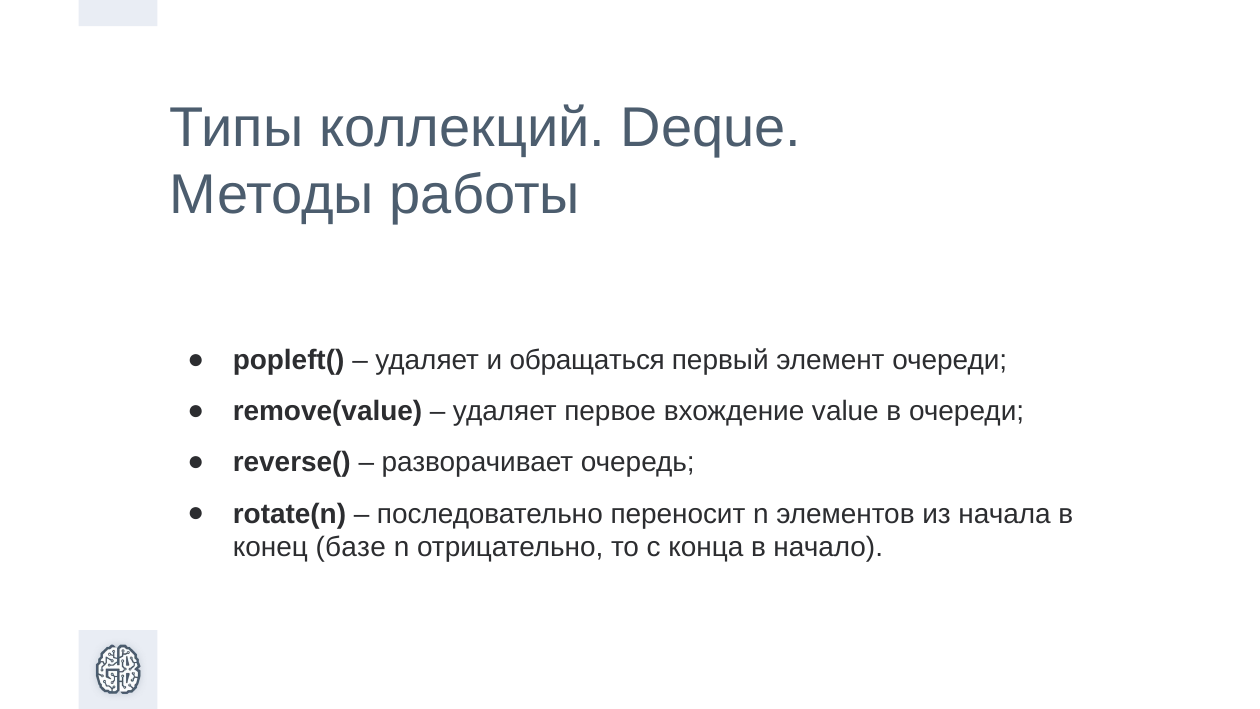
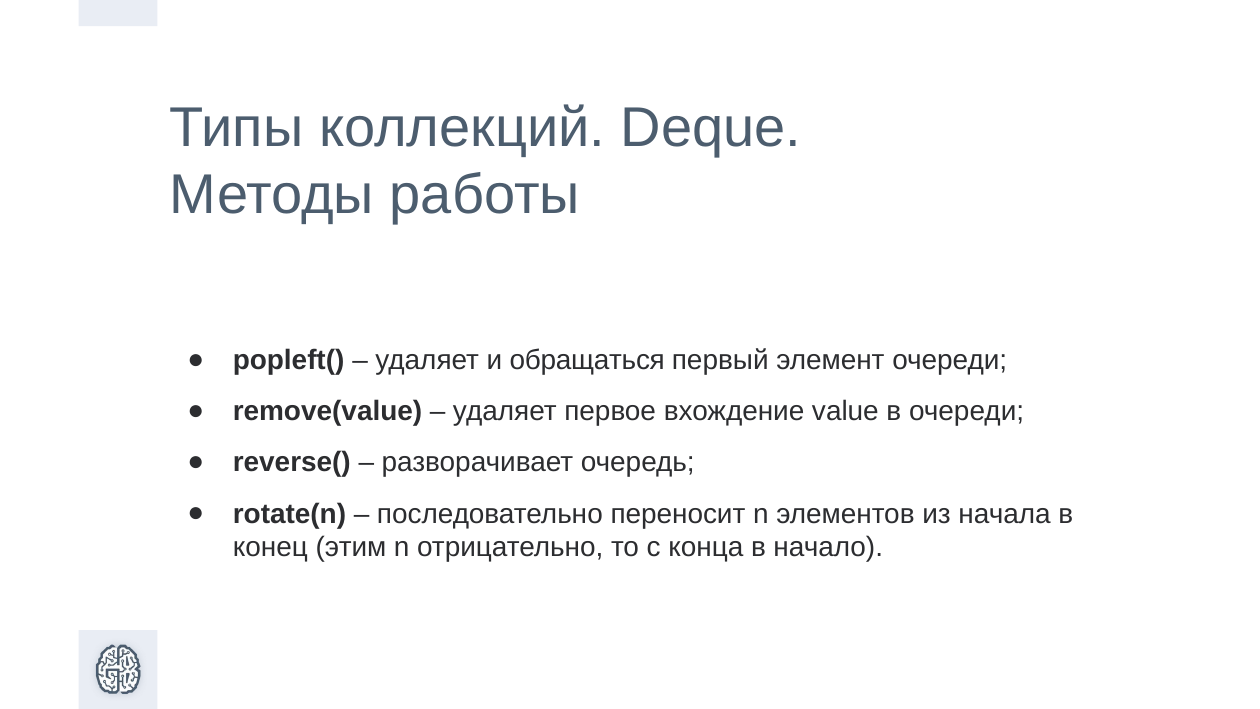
базе: базе -> этим (351, 547)
